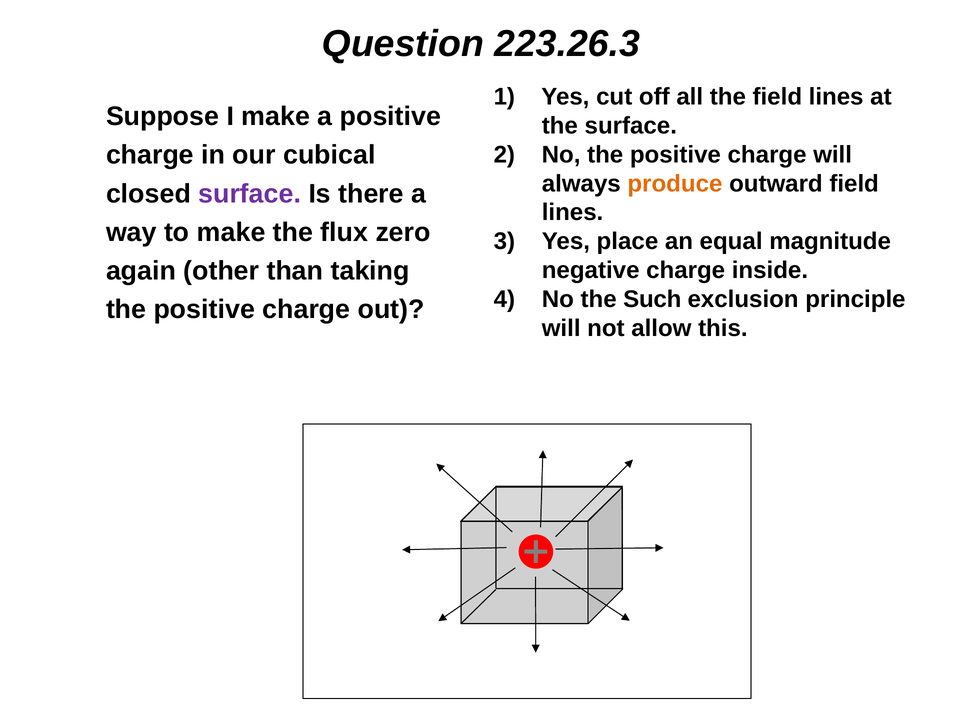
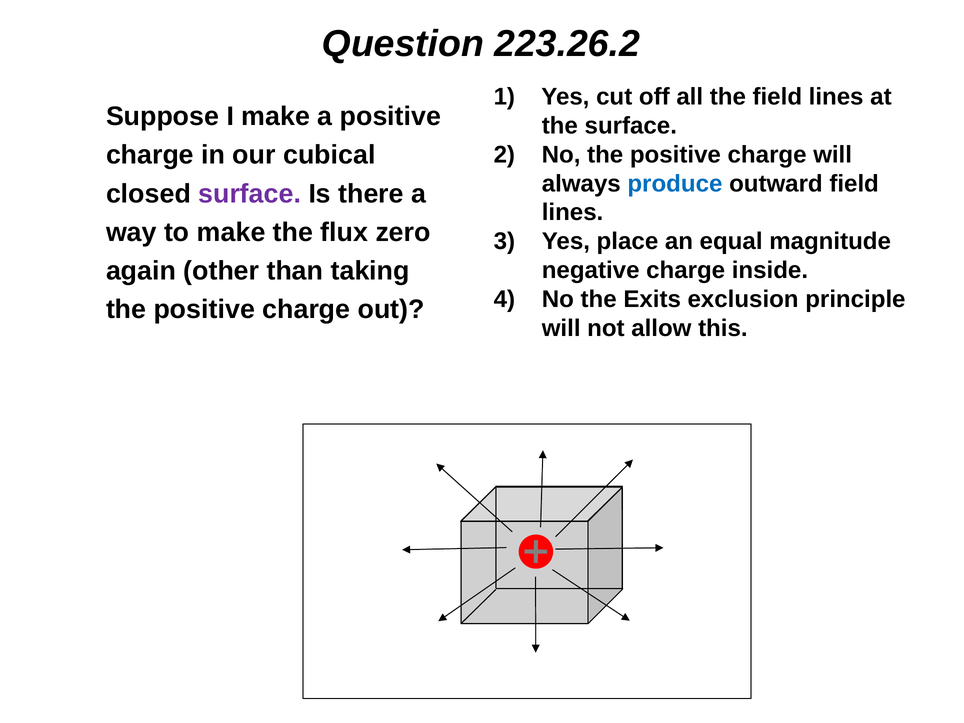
223.26.3: 223.26.3 -> 223.26.2 (567, 44)
produce colour: orange -> blue (675, 184)
Such: Such -> Exits (652, 299)
